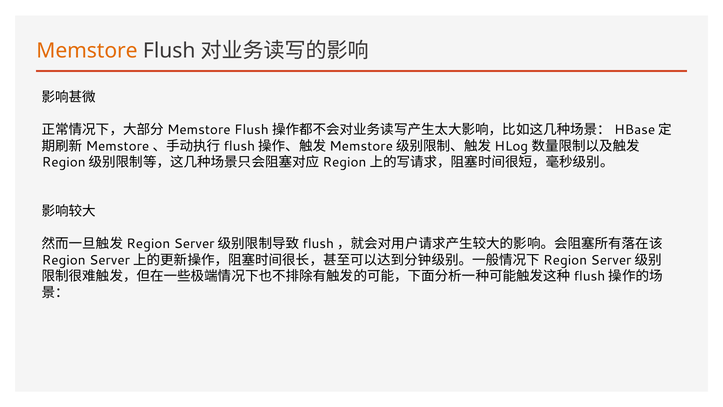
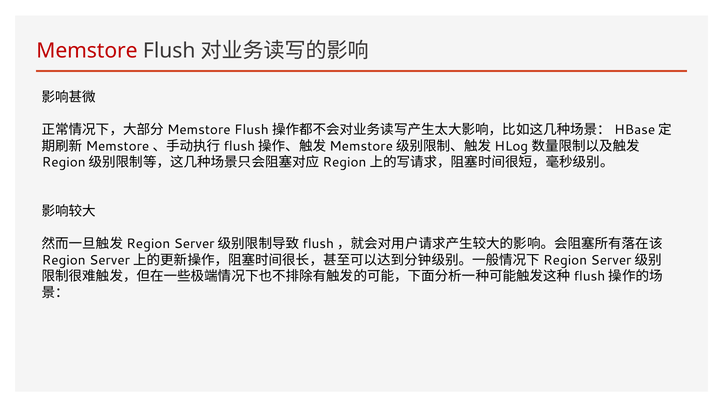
Memstore colour: orange -> red (87, 51)
